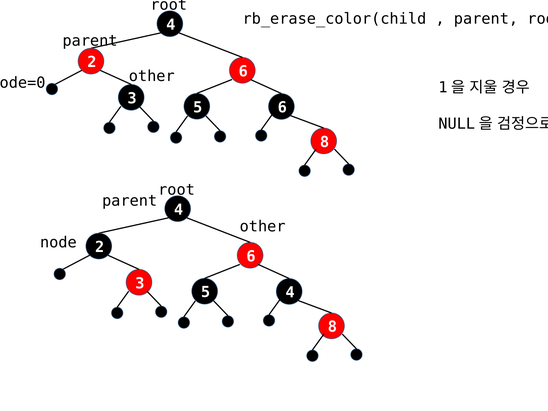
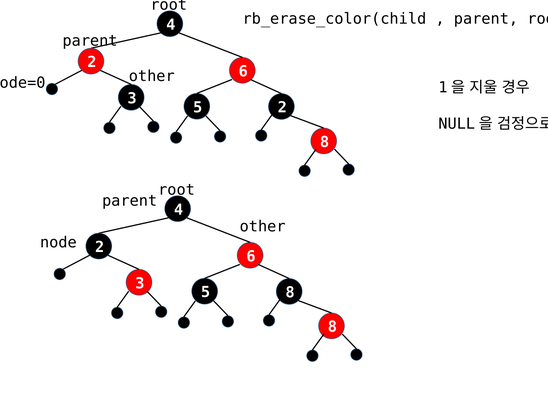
5 6: 6 -> 2 (282, 108)
5 4: 4 -> 8 (290, 292)
